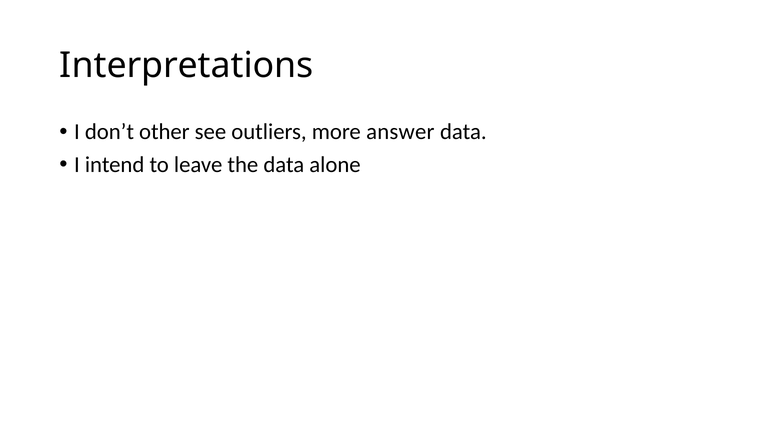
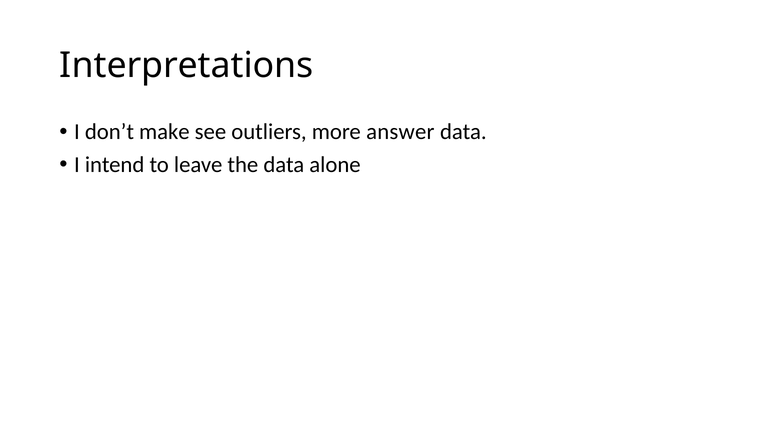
other: other -> make (164, 132)
